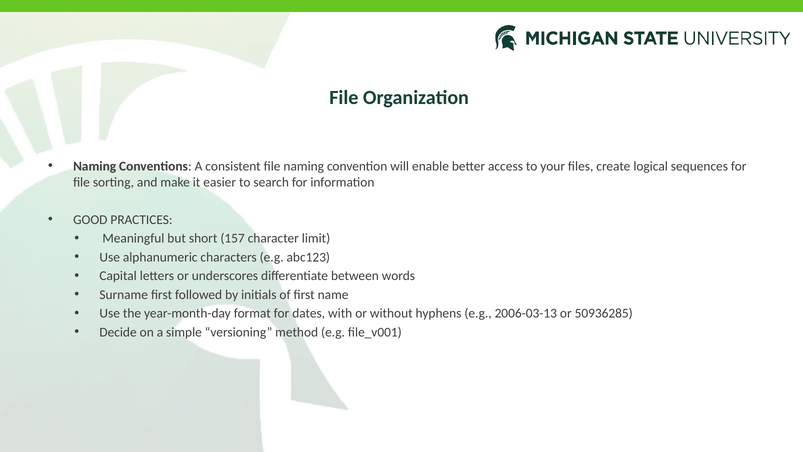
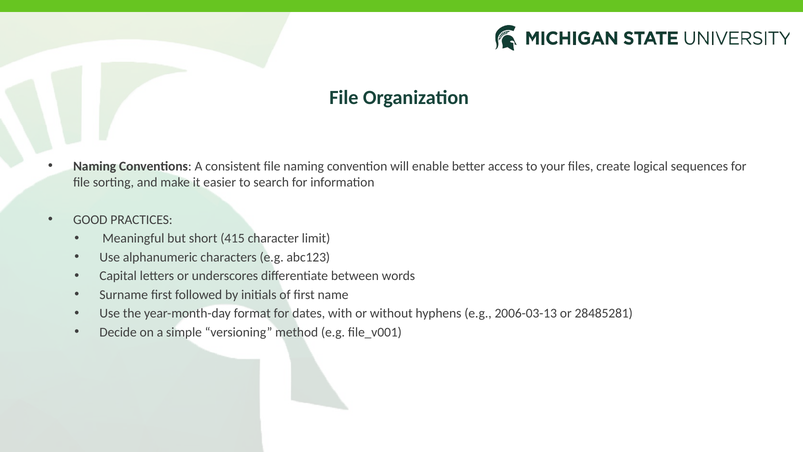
157: 157 -> 415 (233, 238)
50936285: 50936285 -> 28485281 (604, 313)
